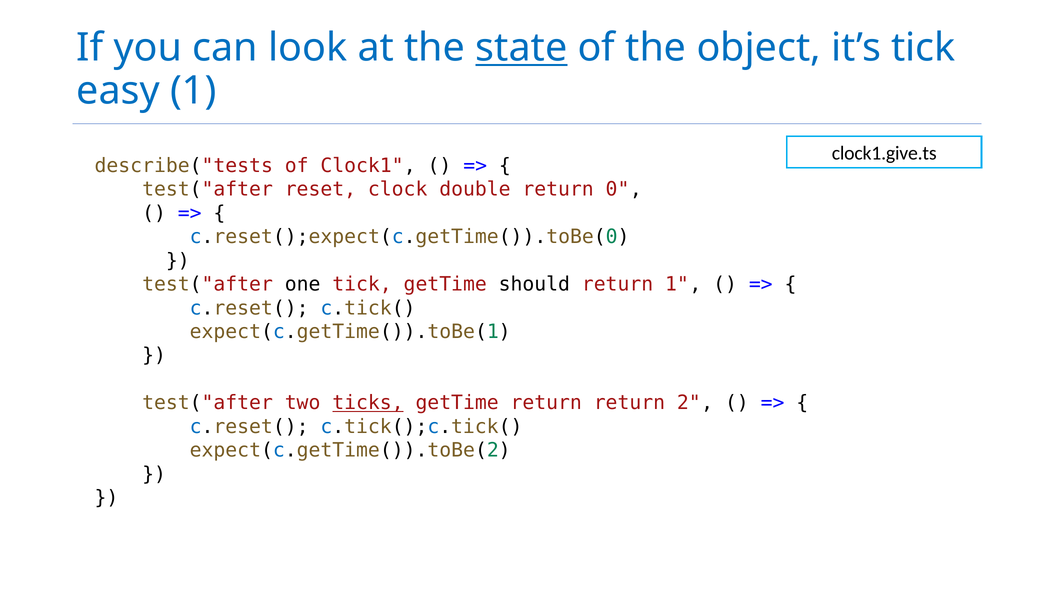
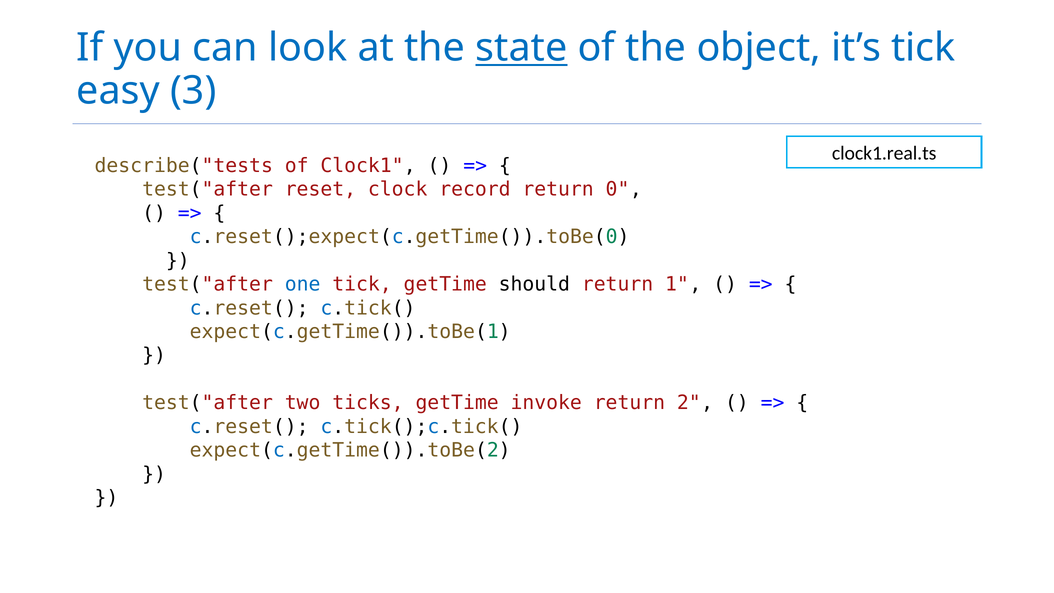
easy 1: 1 -> 3 (193, 91)
clock1.give.ts: clock1.give.ts -> clock1.real.ts (884, 153)
double: double -> record (475, 189)
one colour: black -> blue (303, 284)
ticks underline: present -> none (368, 403)
getTime return: return -> invoke (546, 403)
